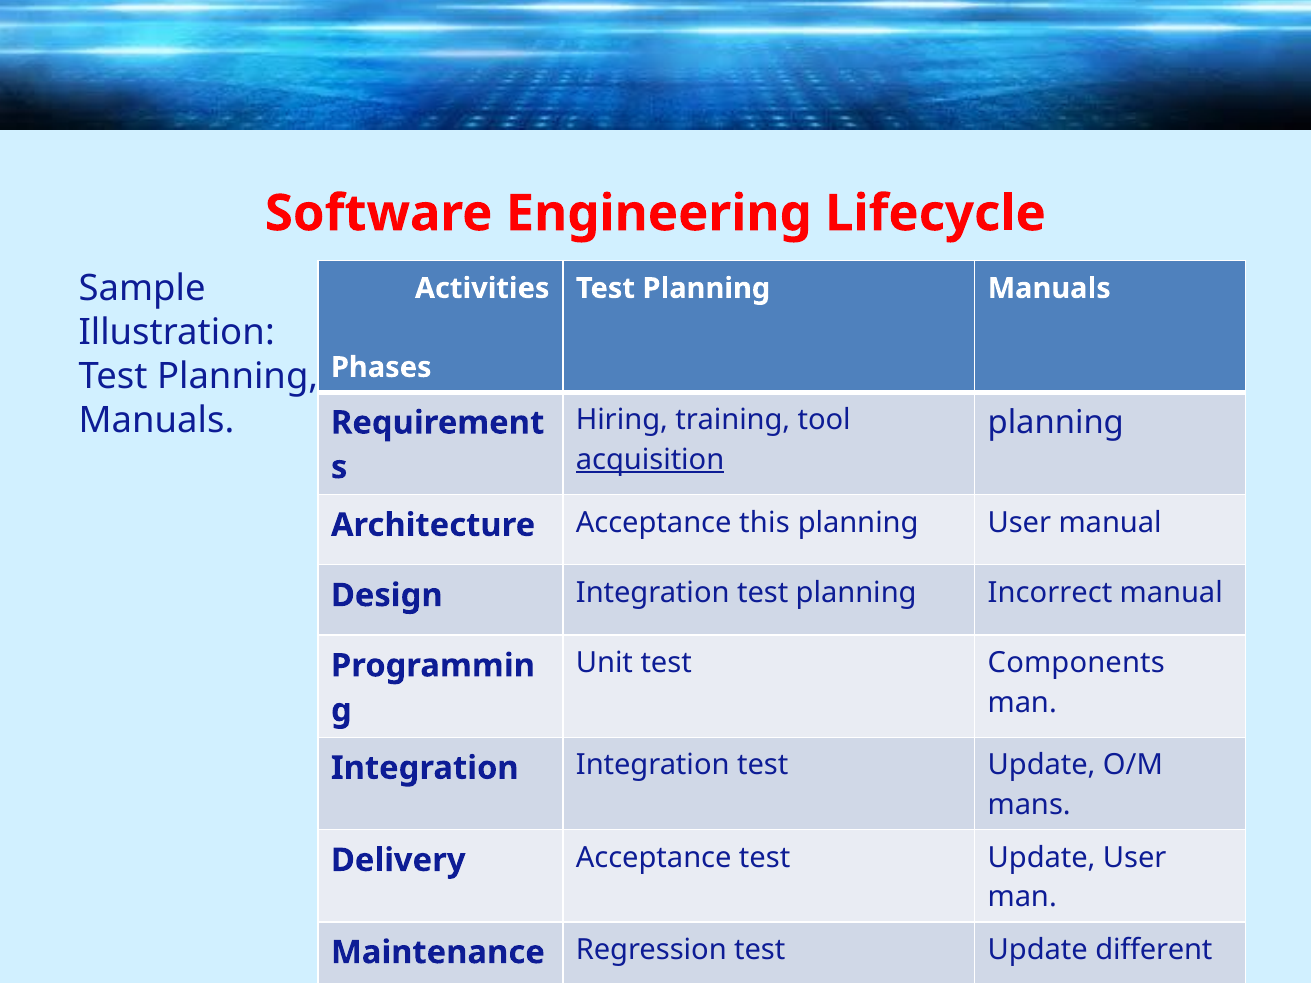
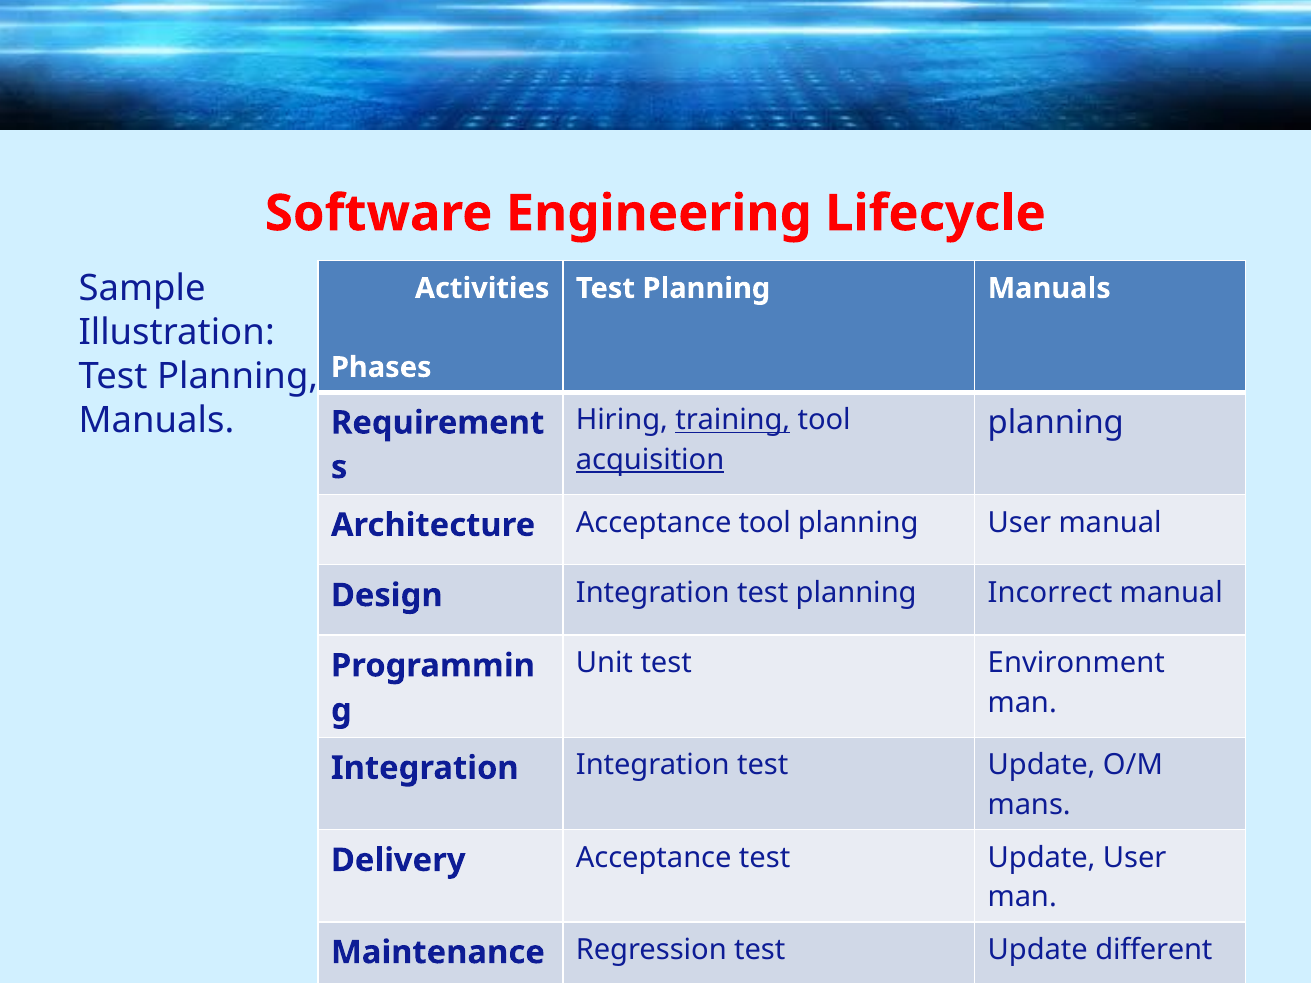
training underline: none -> present (733, 420)
Acceptance this: this -> tool (765, 523)
Components: Components -> Environment (1076, 663)
